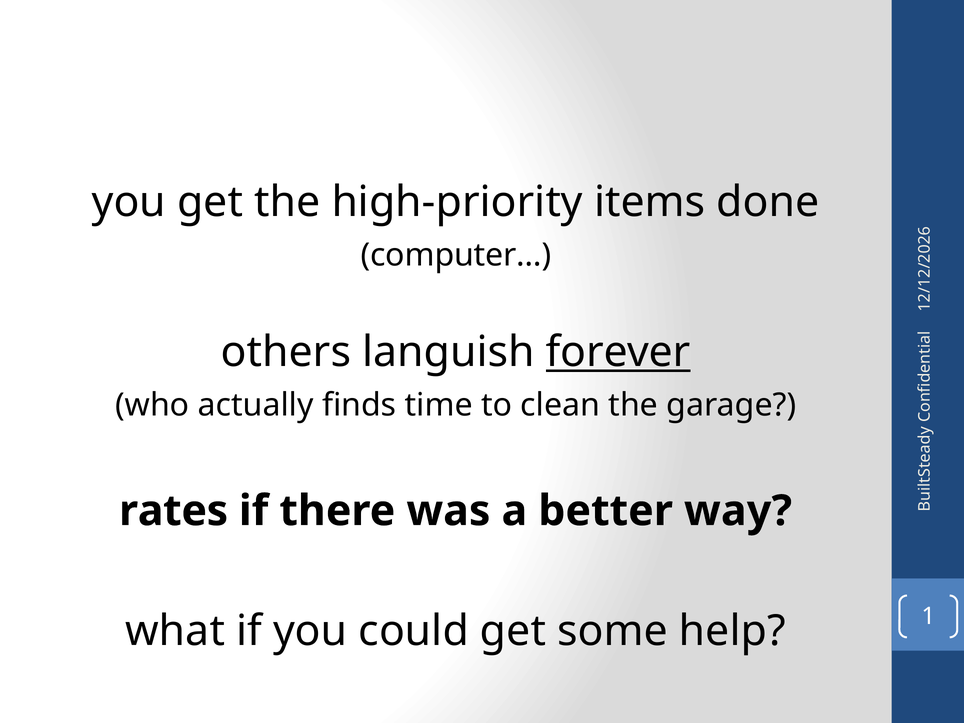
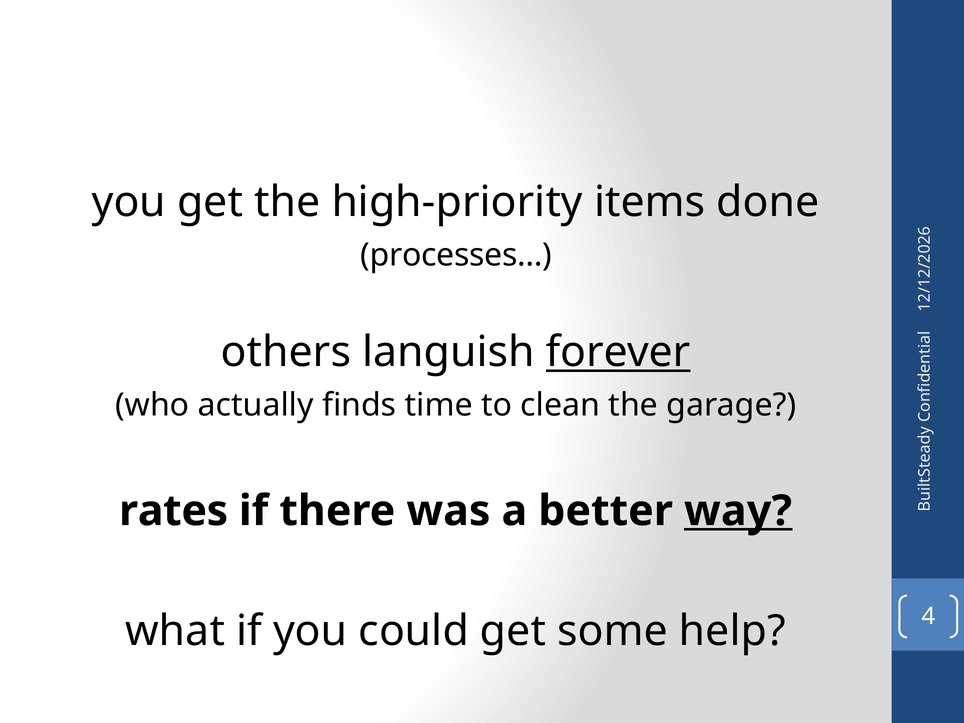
computer…: computer… -> processes… (456, 255)
way underline: none -> present (738, 511)
help 1: 1 -> 4 (928, 616)
